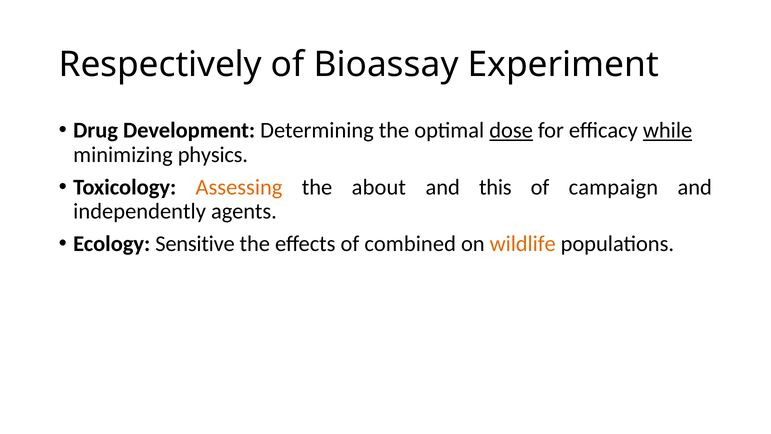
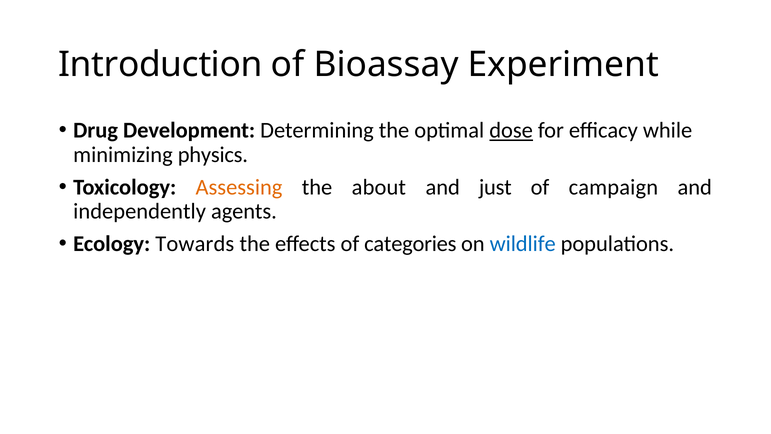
Respectively: Respectively -> Introduction (160, 65)
while underline: present -> none (668, 130)
this: this -> just (495, 187)
Sensitive: Sensitive -> Towards (195, 244)
combined: combined -> categories (410, 244)
wildlife colour: orange -> blue (523, 244)
